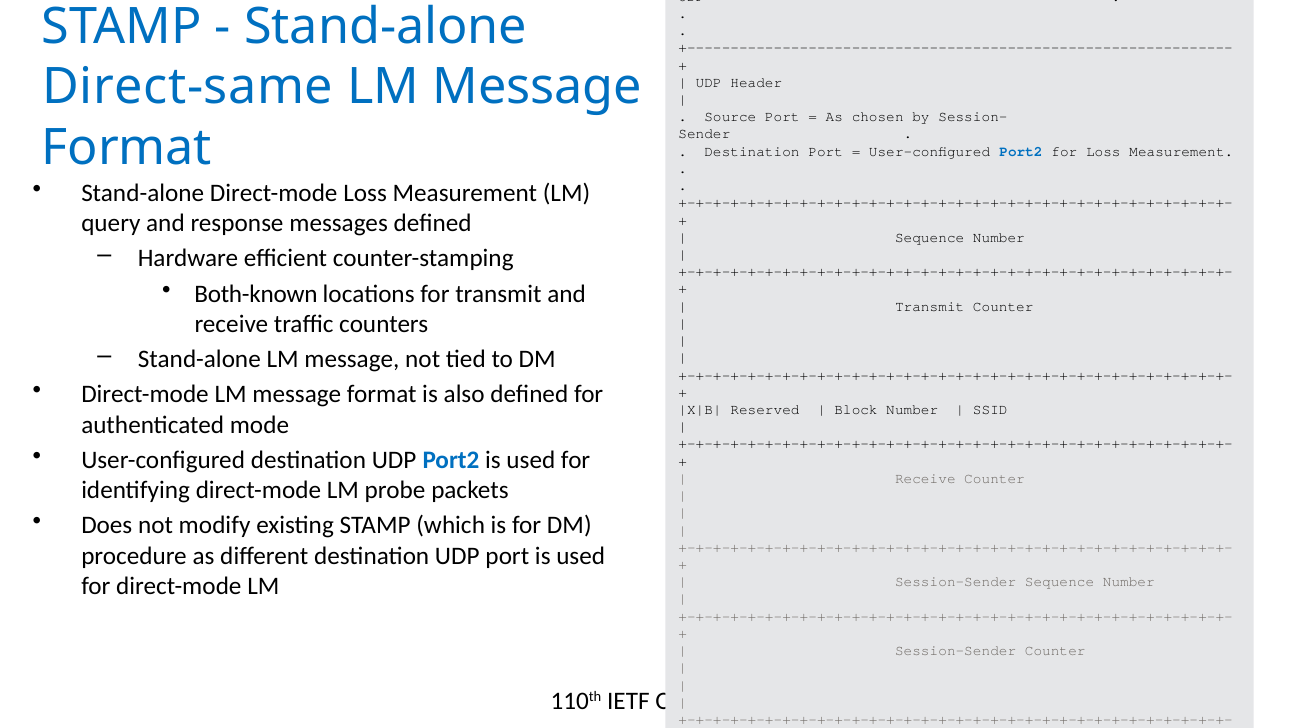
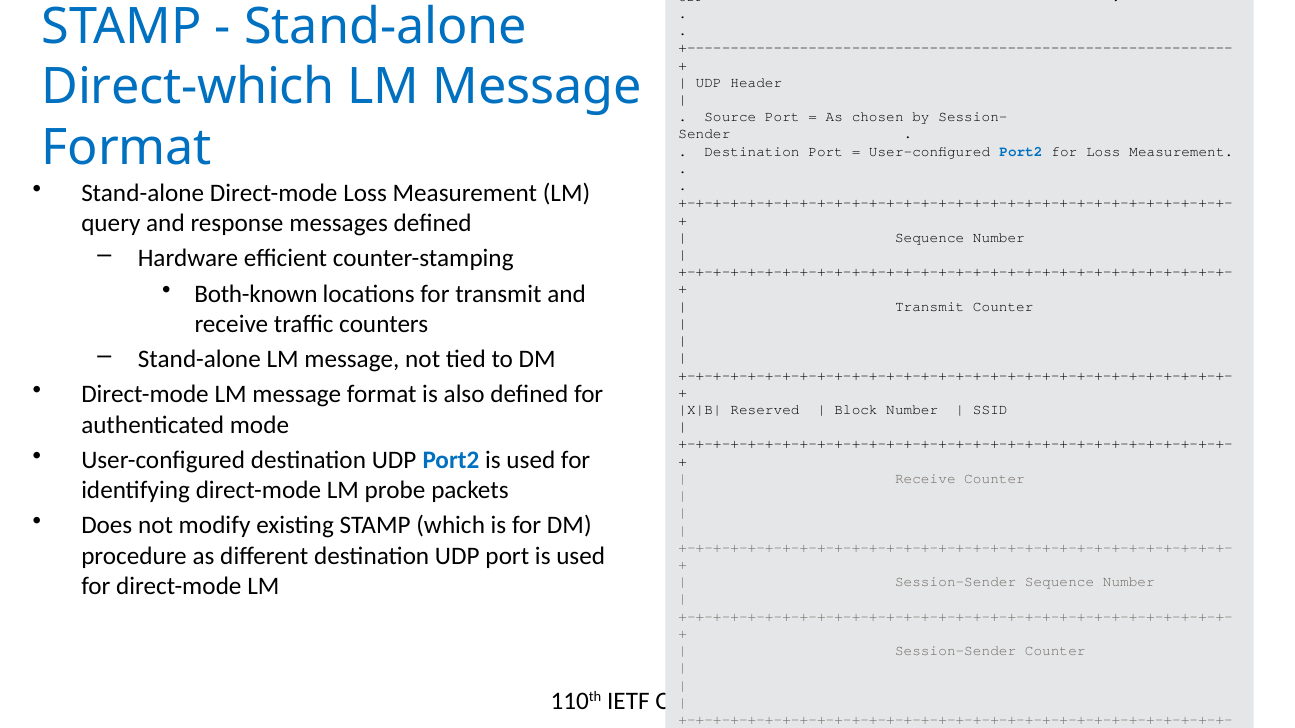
Direct-same: Direct-same -> Direct-which (188, 87)
